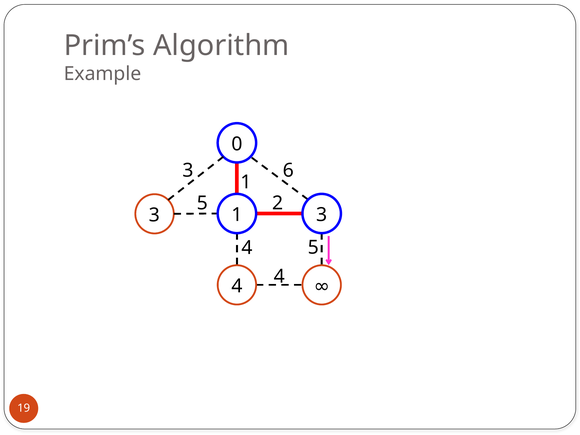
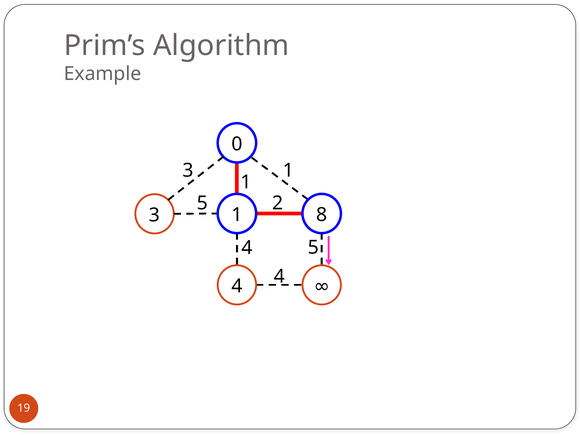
3 6: 6 -> 1 (288, 170)
1 3: 3 -> 8 (322, 215)
